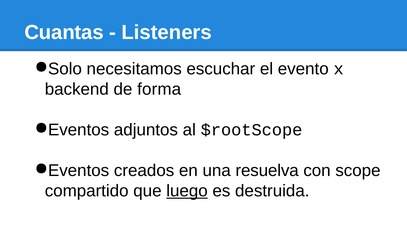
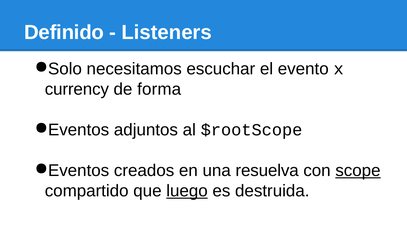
Cuantas: Cuantas -> Definido (64, 32)
backend: backend -> currency (77, 89)
scope underline: none -> present (358, 171)
